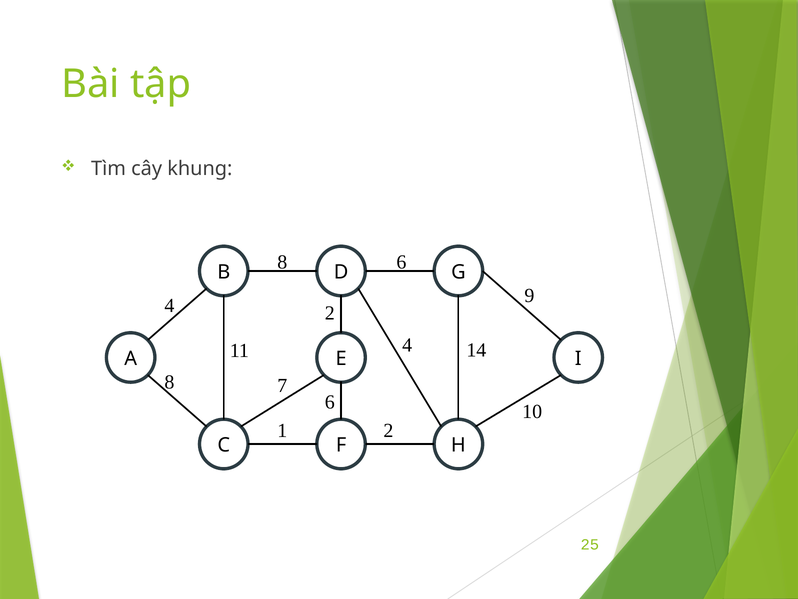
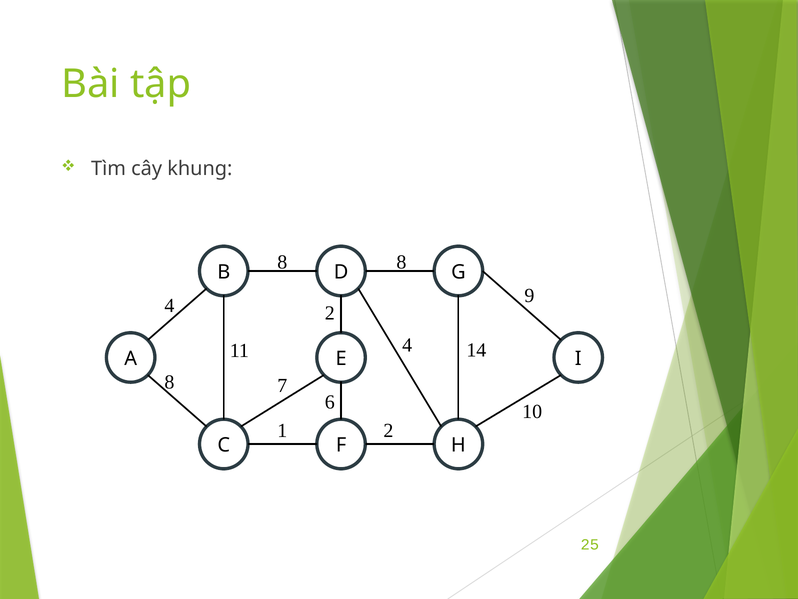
8 6: 6 -> 8 (401, 262)
